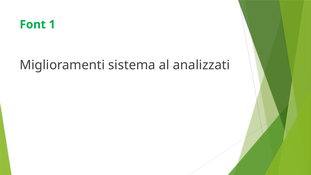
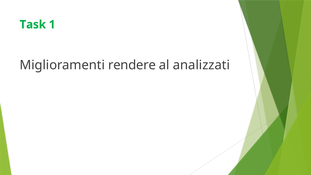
Font: Font -> Task (33, 25)
sistema: sistema -> rendere (132, 65)
